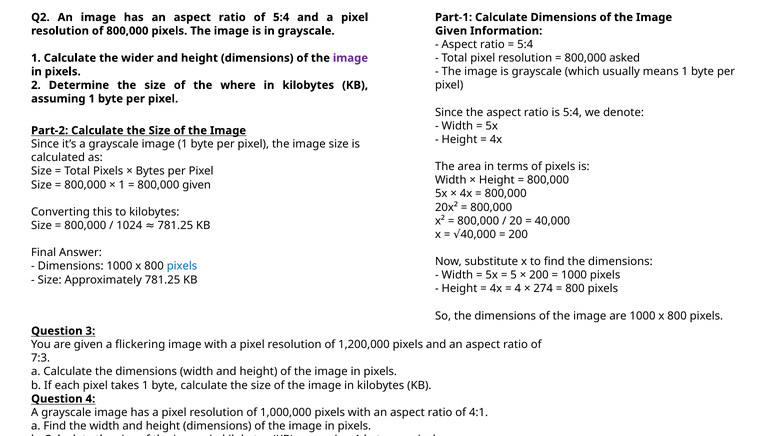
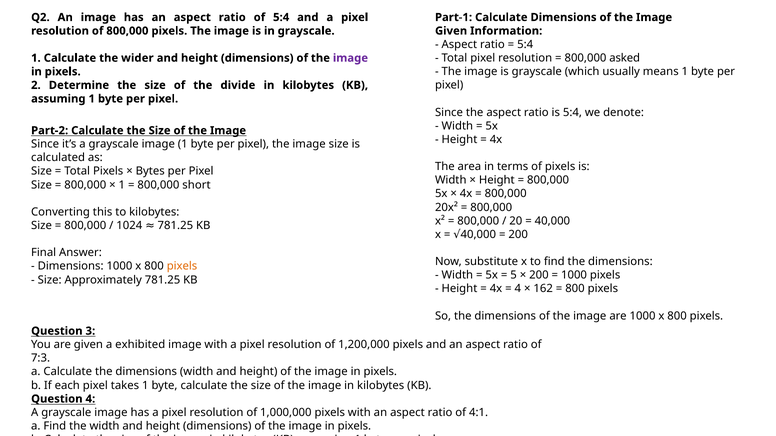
where: where -> divide (238, 85)
800,000 given: given -> short (196, 185)
pixels colour: blue -> orange (182, 267)
274: 274 -> 162 (543, 289)
flickering: flickering -> exhibited (140, 345)
